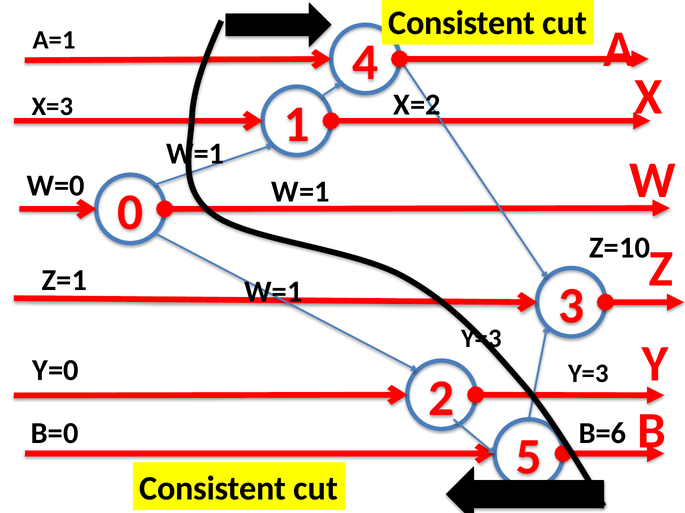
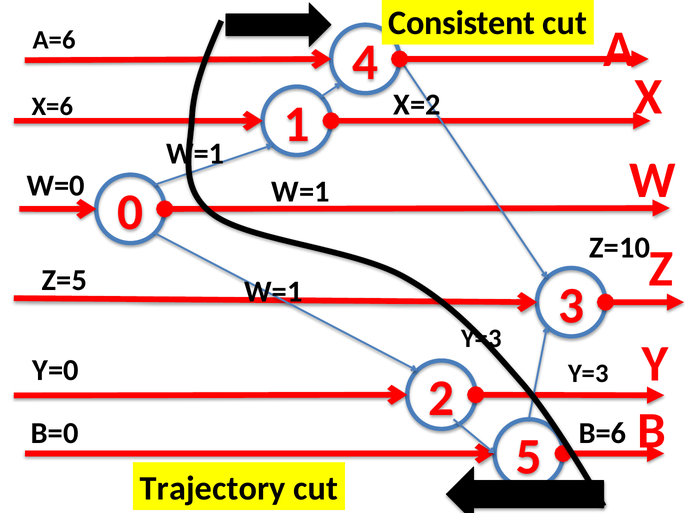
A=1: A=1 -> A=6 (54, 40)
X=3: X=3 -> X=6 (53, 107)
Z=1: Z=1 -> Z=5 (64, 281)
Consistent: Consistent -> Trajectory (213, 489)
